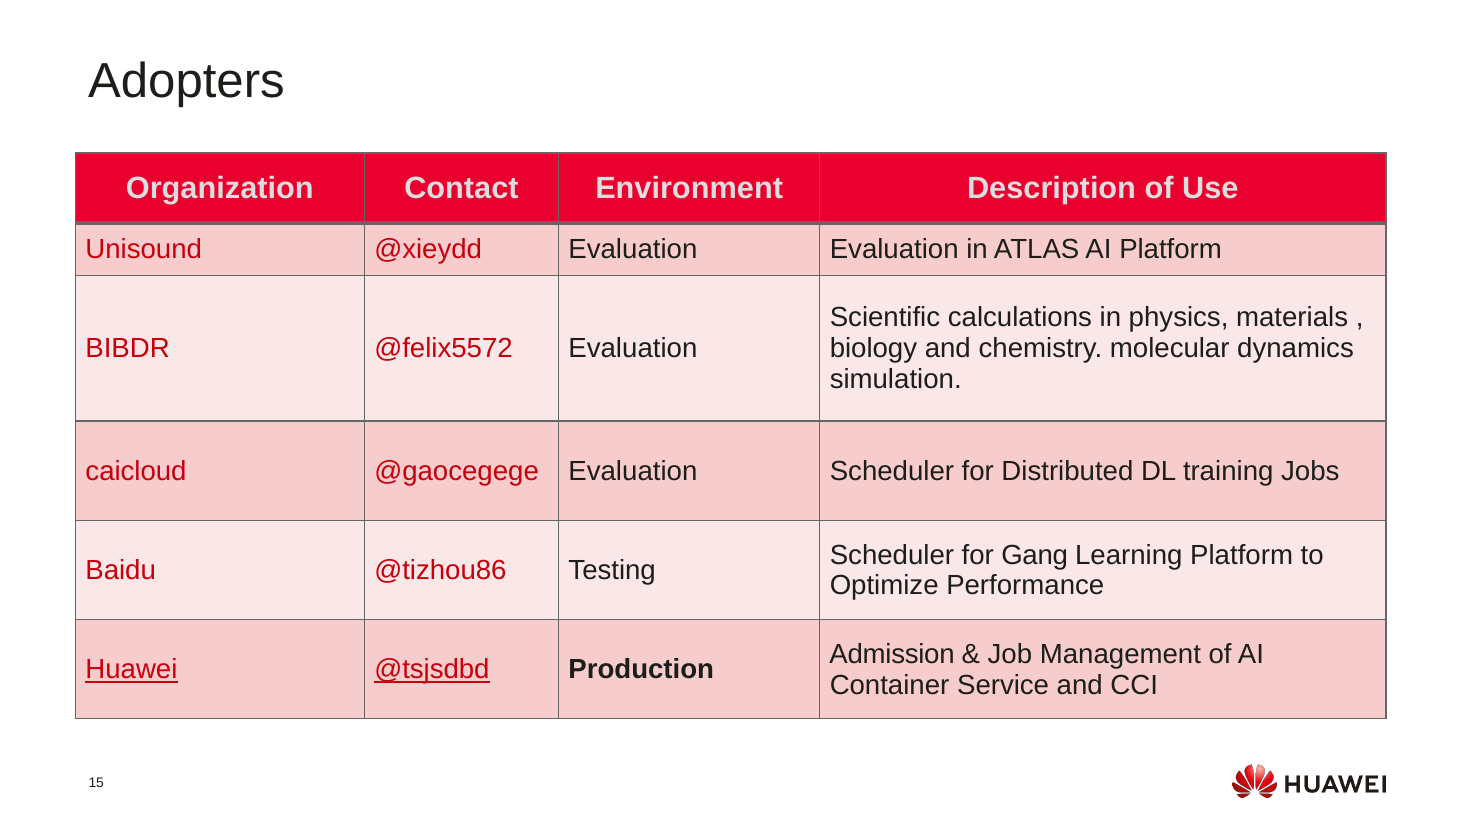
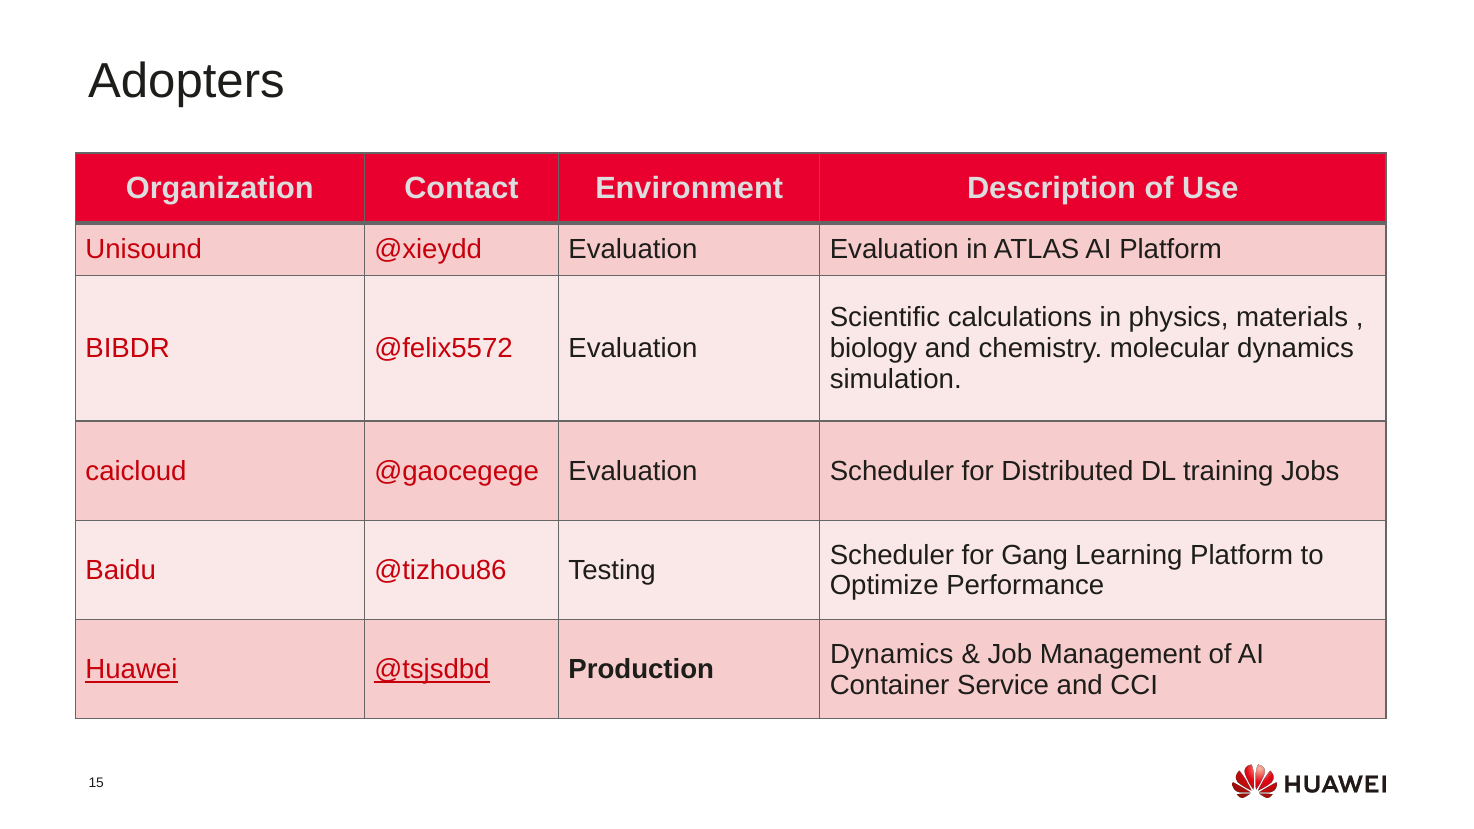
Admission: Admission -> Dynamics (892, 654)
